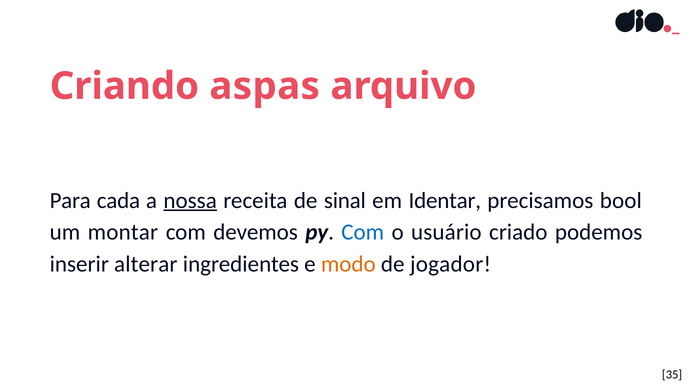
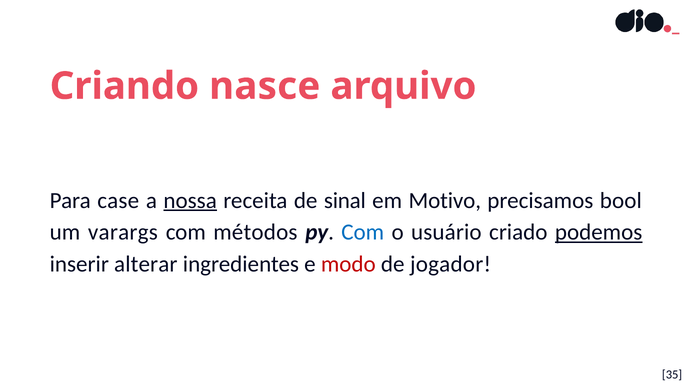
aspas: aspas -> nasce (265, 86)
cada: cada -> case (118, 201)
Identar: Identar -> Motivo (445, 201)
montar: montar -> varargs (123, 232)
devemos: devemos -> métodos (255, 232)
podemos underline: none -> present (599, 232)
modo colour: orange -> red (348, 264)
